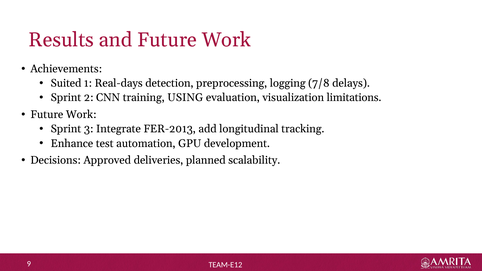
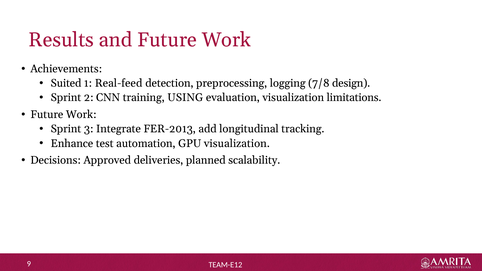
Real-days: Real-days -> Real-feed (119, 83)
delays: delays -> design (351, 83)
GPU development: development -> visualization (237, 143)
